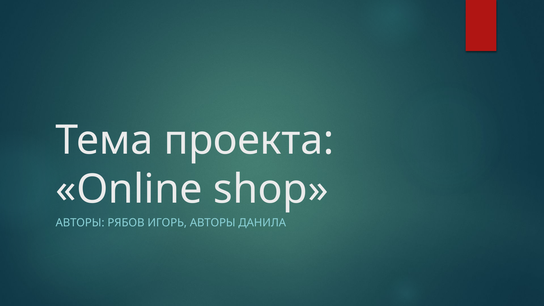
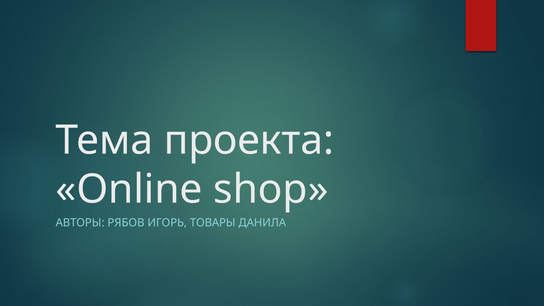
ИГОРЬ АВТОРЫ: АВТОРЫ -> ТОВАРЫ (213, 223)
